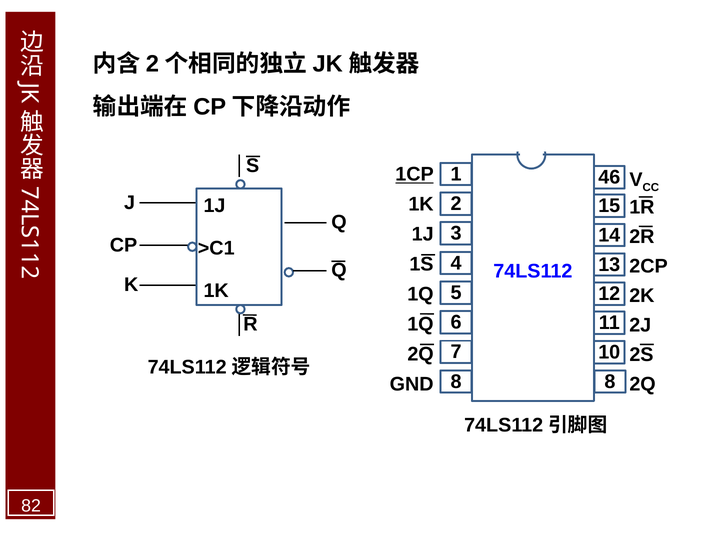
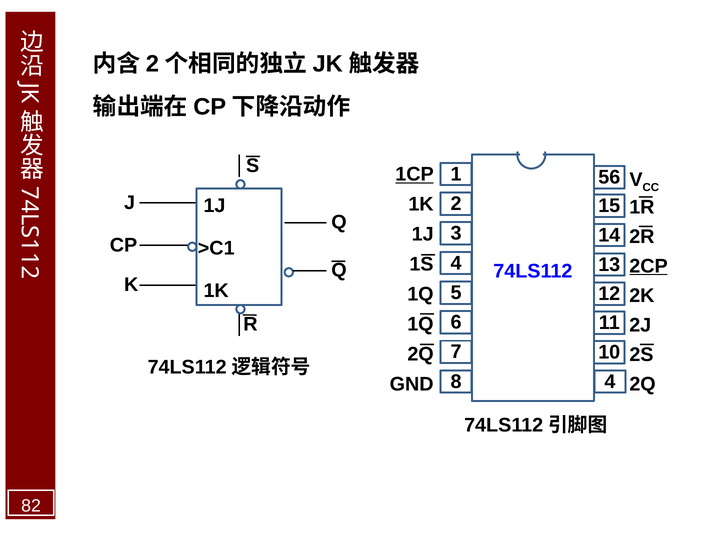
46: 46 -> 56 (609, 177)
2CP underline: none -> present (649, 266)
GND 8: 8 -> 4 (610, 382)
